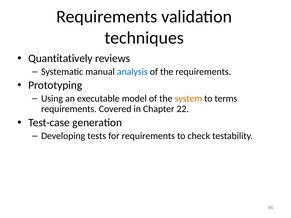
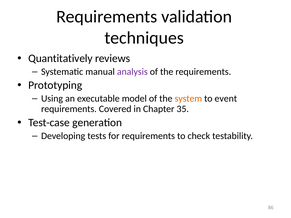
analysis colour: blue -> purple (132, 72)
terms: terms -> event (226, 99)
22: 22 -> 35 (183, 109)
